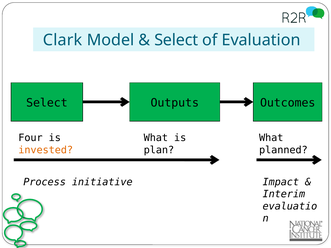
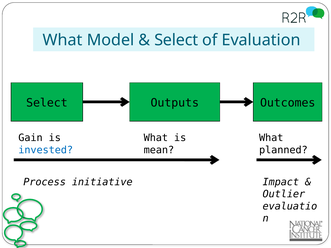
Clark: Clark -> What (63, 40)
Four: Four -> Gain (30, 138)
invested colour: orange -> blue (46, 150)
plan: plan -> mean (159, 150)
Interim: Interim -> Outlier (284, 194)
